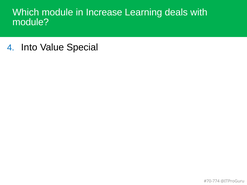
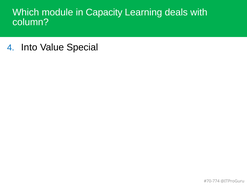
Increase: Increase -> Capacity (104, 12)
module: module -> column (31, 22)
